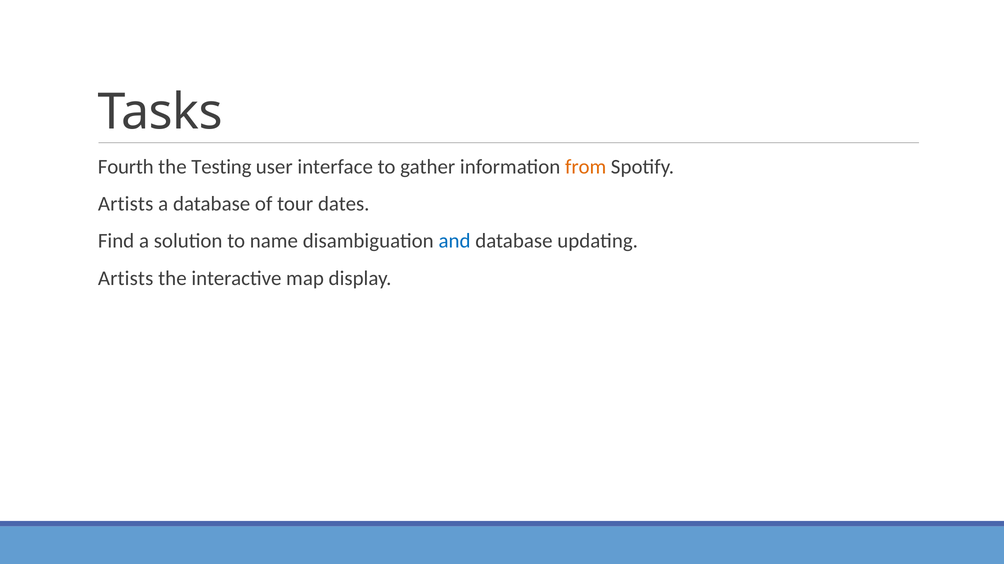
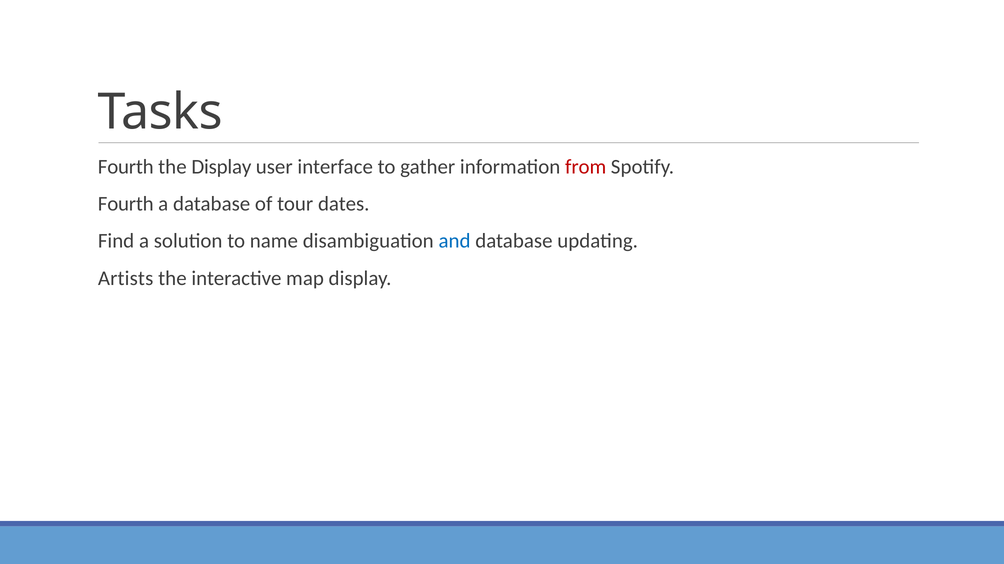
the Testing: Testing -> Display (221, 167)
from colour: orange -> red (586, 167)
Artists: Artists -> Fourth (126, 204)
